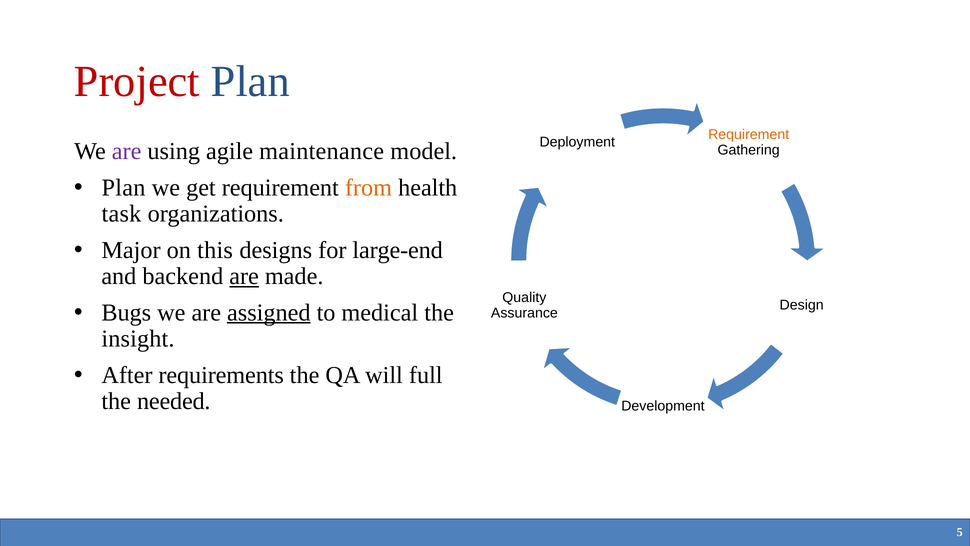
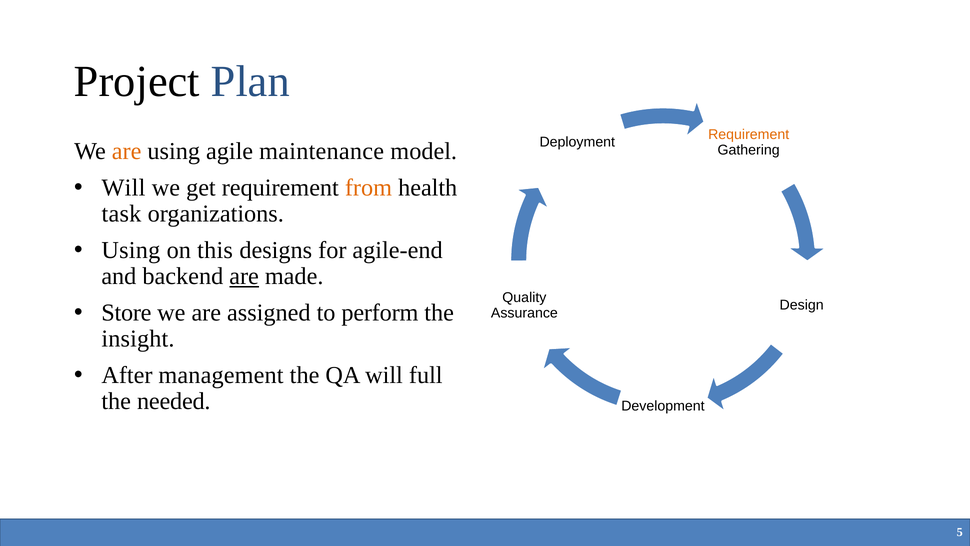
Project colour: red -> black (137, 81)
are colour: purple -> orange (127, 151)
Plan: Plan -> Will (123, 187)
Major: Major -> Using (131, 250)
large-end: large-end -> agile-end (398, 250)
Bugs: Bugs -> Store (126, 312)
assigned underline: present -> none (269, 312)
medical: medical -> perform (380, 312)
requirements: requirements -> management (221, 375)
